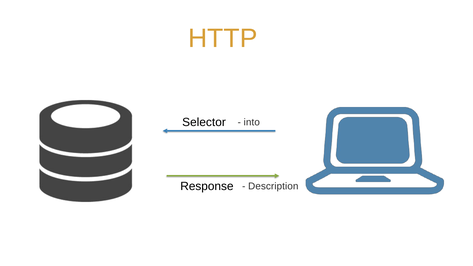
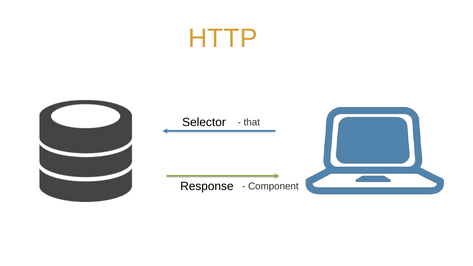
into: into -> that (252, 122)
Description: Description -> Component (273, 186)
